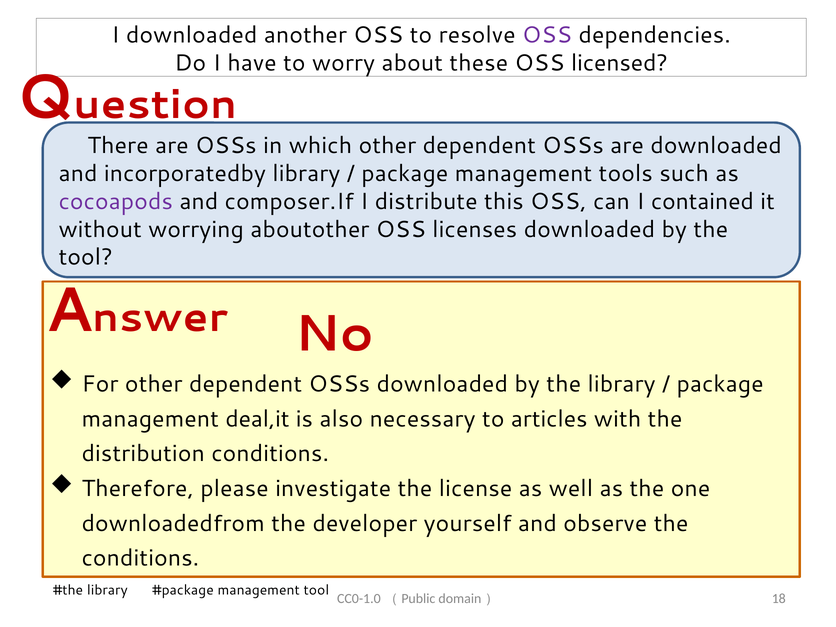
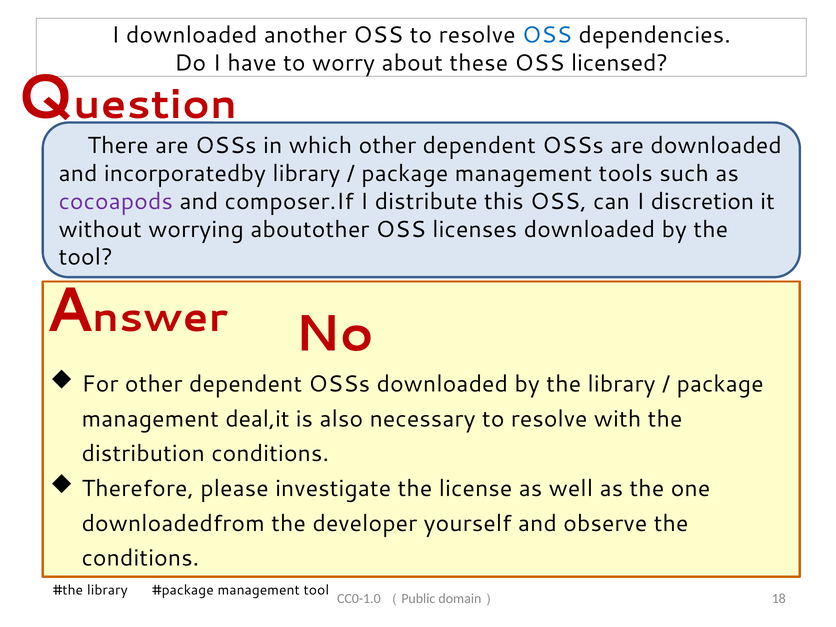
OSS colour: purple -> blue (547, 35)
contained: contained -> discretion (702, 201)
necessary to articles: articles -> resolve (549, 419)
